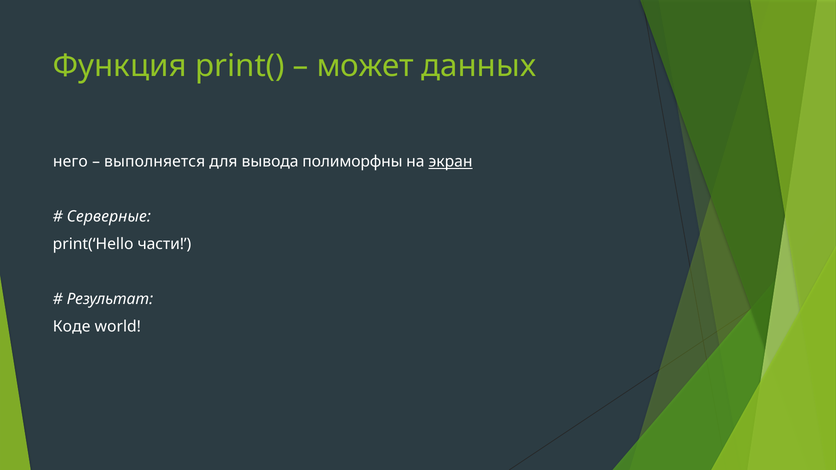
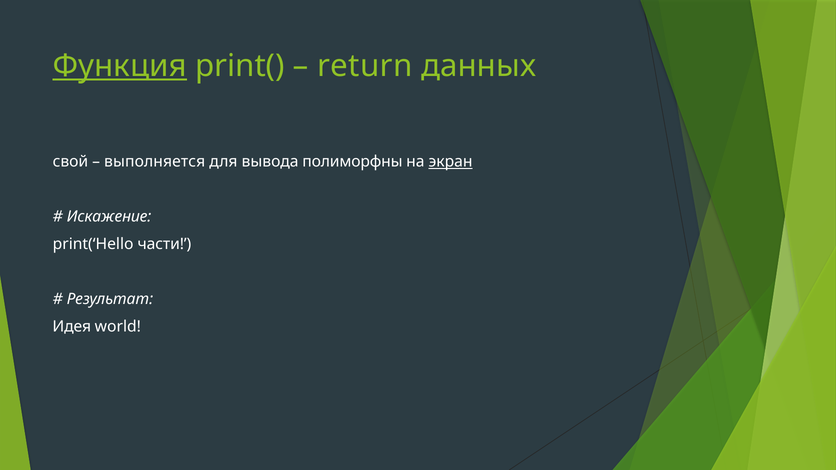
Функция underline: none -> present (120, 66)
может: может -> return (365, 66)
него: него -> свой (70, 162)
Серверные: Серверные -> Искажение (109, 217)
Коде: Коде -> Идея (72, 327)
